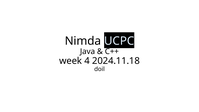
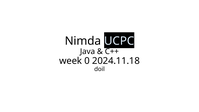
4: 4 -> 0 (87, 61)
